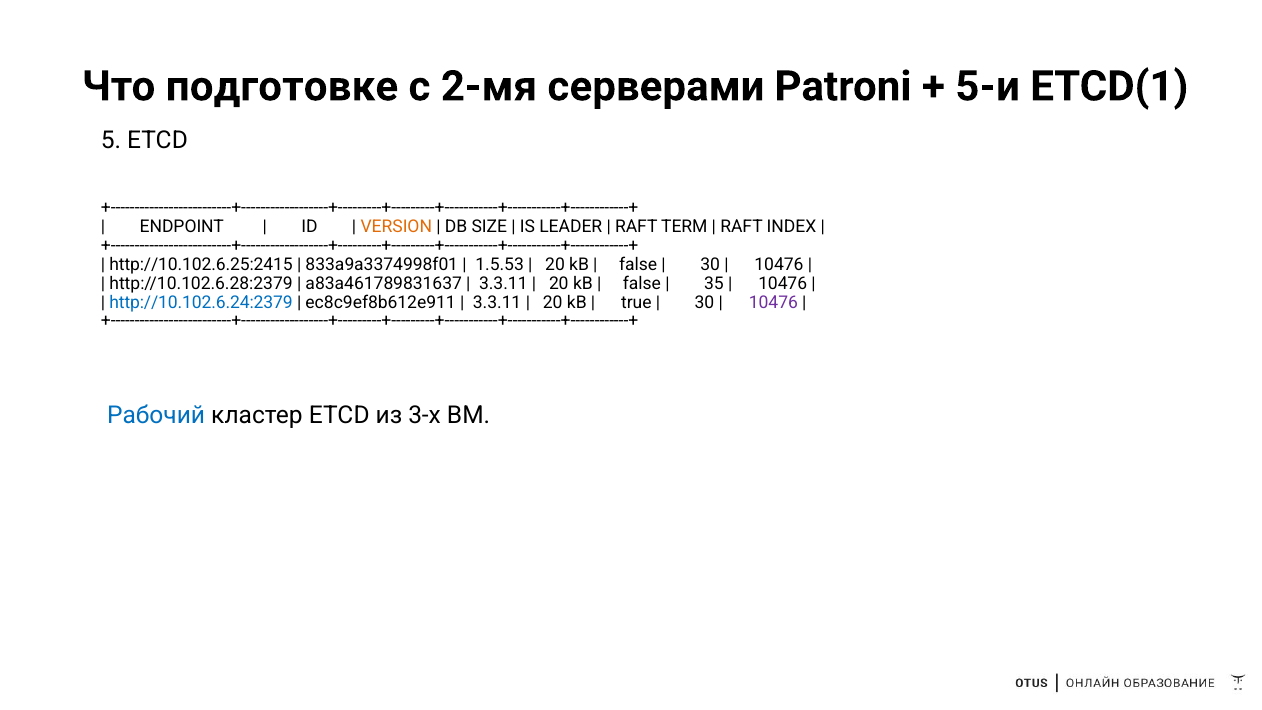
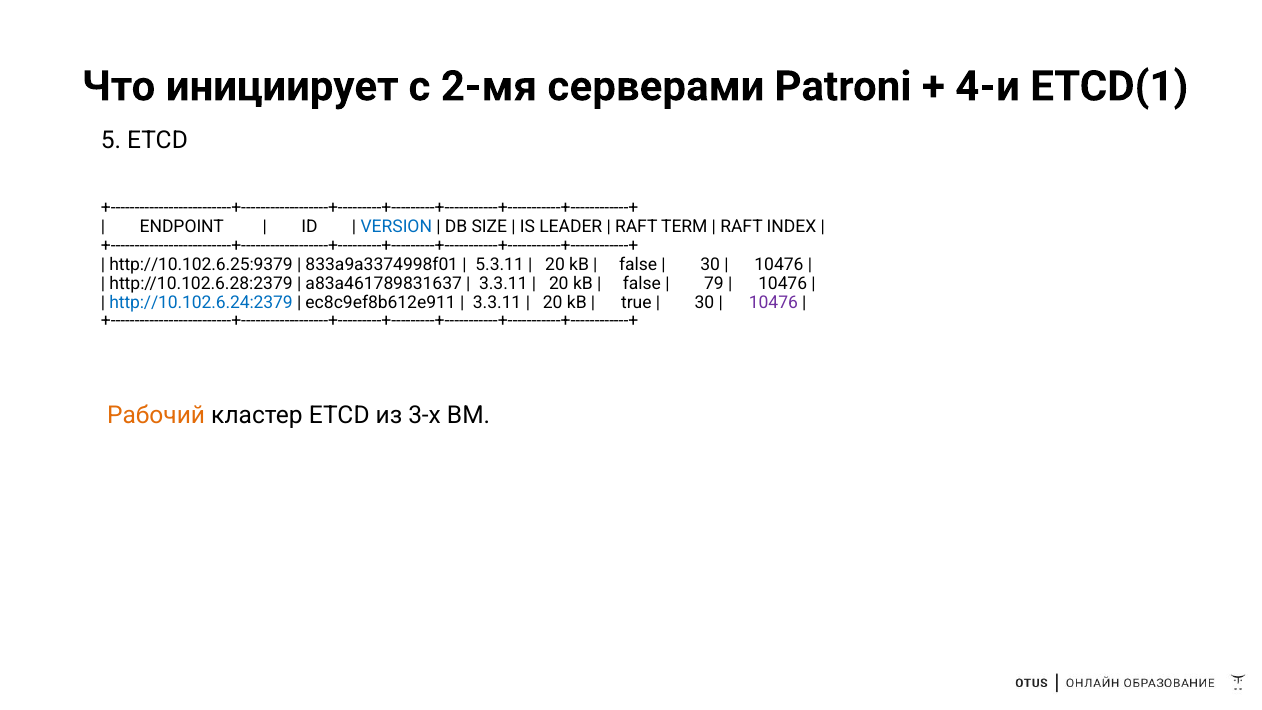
подготовке: подготовке -> инициирует (282, 86)
5-и: 5-и -> 4-и (988, 86)
VERSION colour: orange -> blue (396, 227)
http://10.102.6.25:2415: http://10.102.6.25:2415 -> http://10.102.6.25:9379 (201, 265)
1.5.53: 1.5.53 -> 5.3.11 (500, 265)
35: 35 -> 79 (714, 283)
Рабочий colour: blue -> orange (156, 416)
